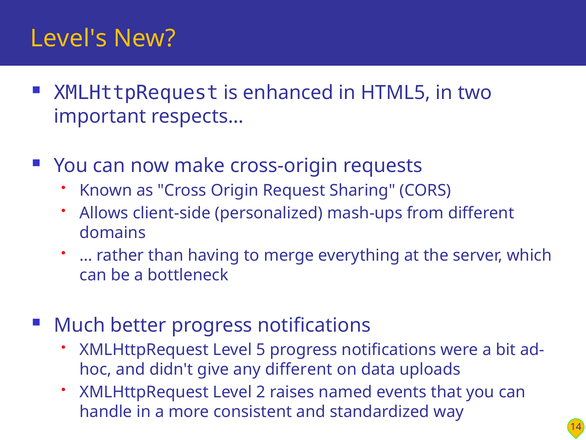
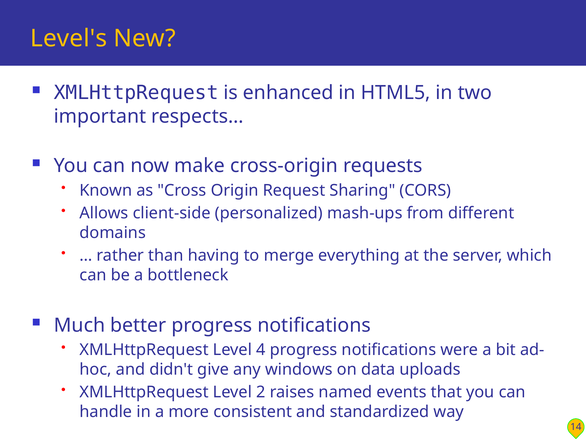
5: 5 -> 4 (261, 349)
any different: different -> windows (299, 369)
